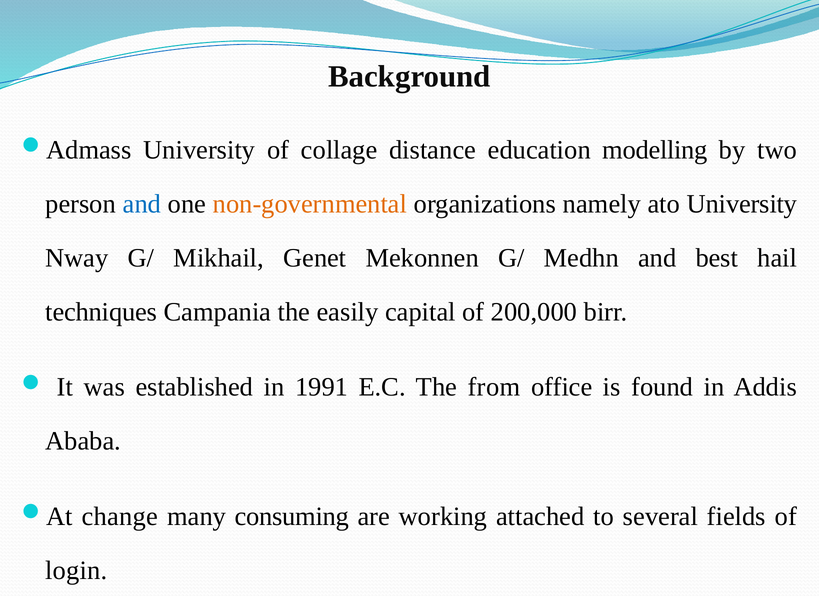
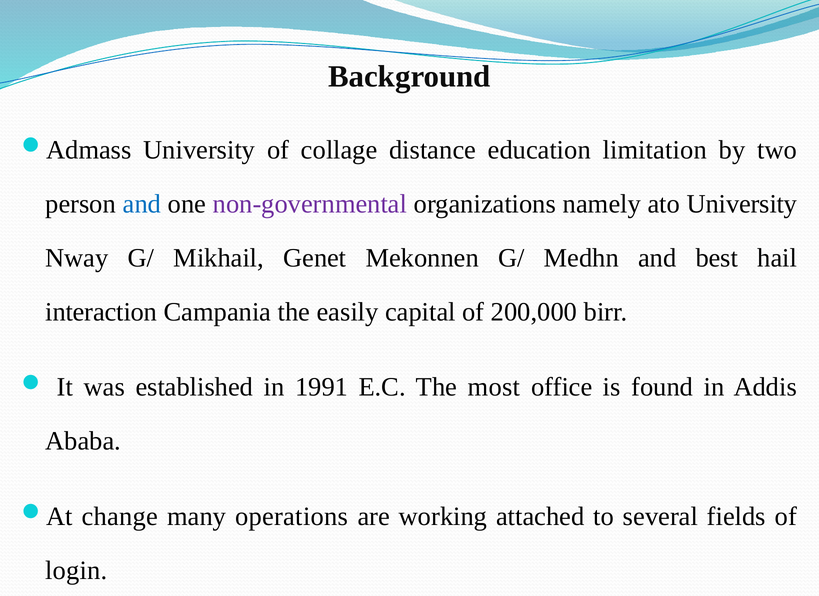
modelling: modelling -> limitation (655, 150)
non-governmental colour: orange -> purple (310, 204)
techniques: techniques -> interaction (101, 312)
from: from -> most (494, 387)
consuming: consuming -> operations (292, 517)
